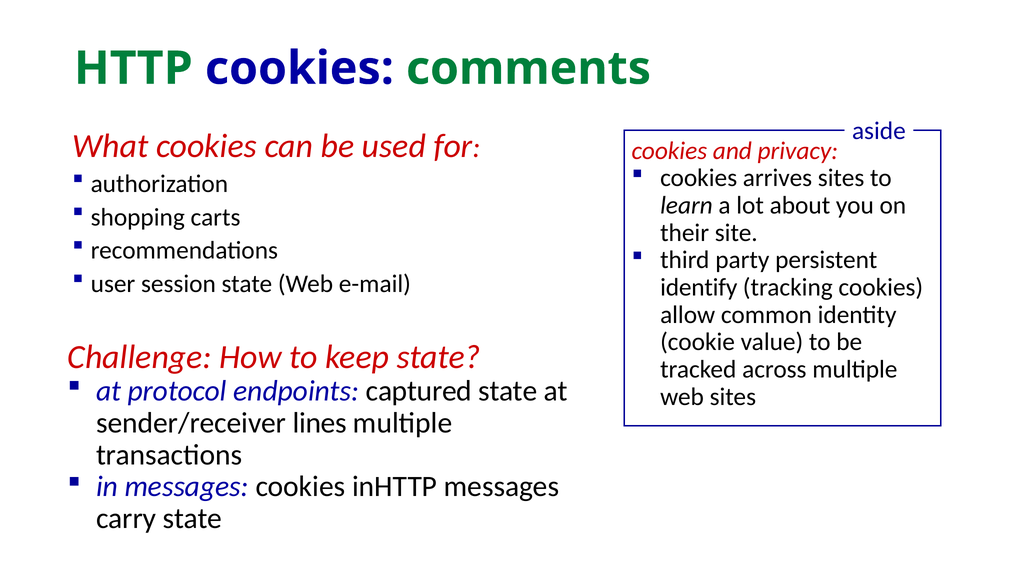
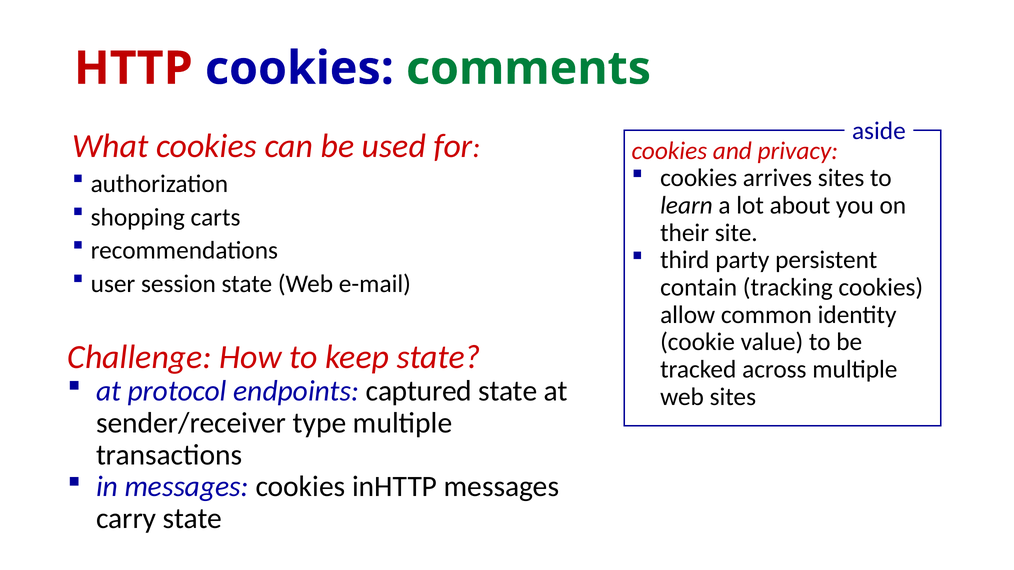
HTTP colour: green -> red (133, 68)
identify: identify -> contain (699, 288)
lines: lines -> type (320, 423)
